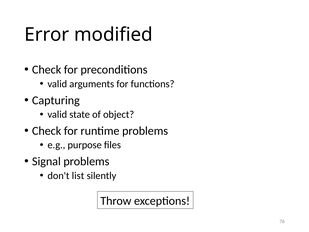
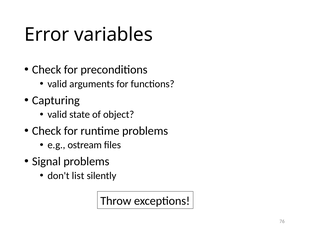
modified: modified -> variables (113, 35)
purpose: purpose -> ostream (85, 145)
